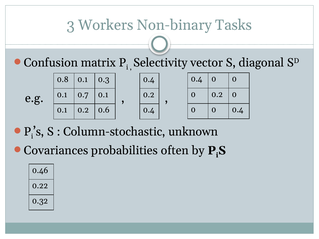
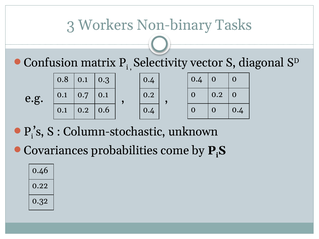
often: often -> come (175, 151)
